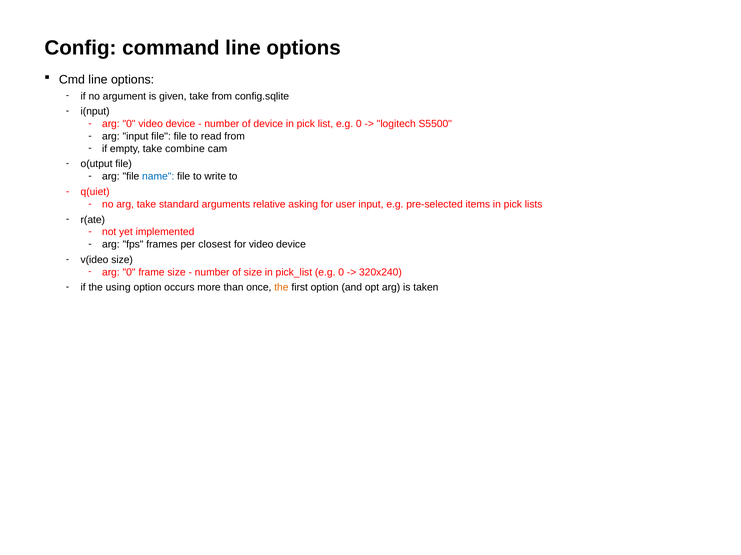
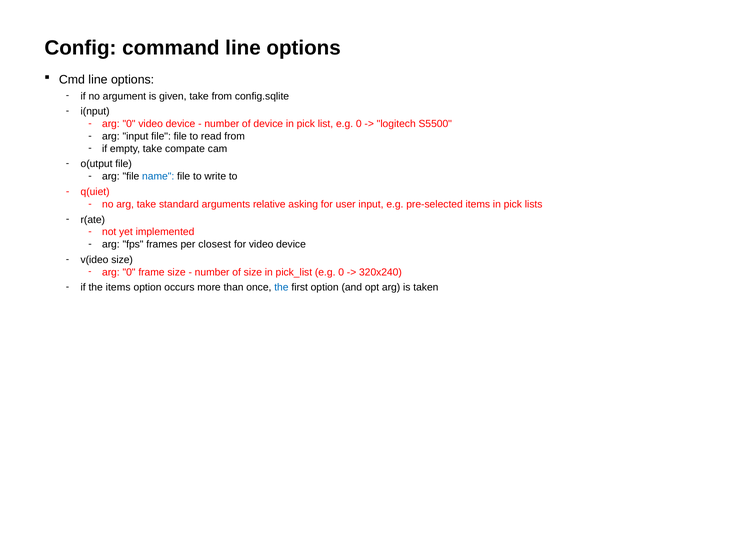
combine: combine -> compate (185, 149)
the using: using -> items (118, 288)
the colour: orange -> blue (281, 288)
